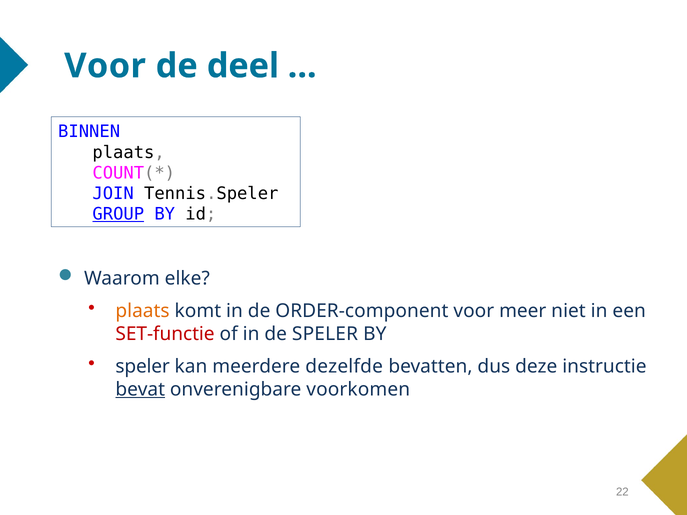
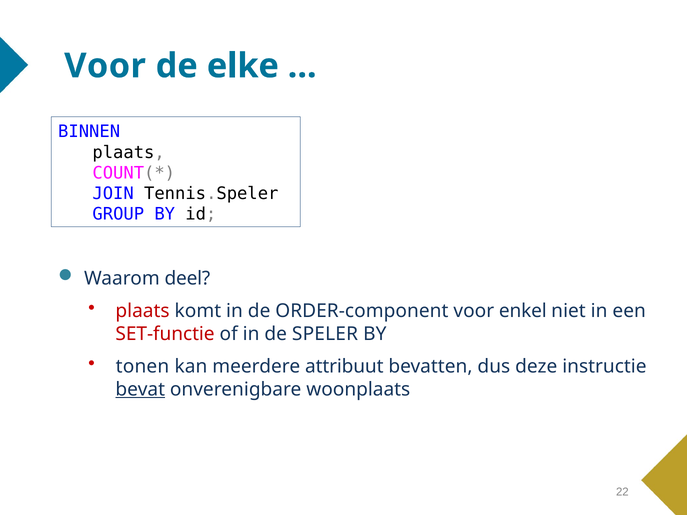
deel: deel -> elke (243, 66)
GROUP underline: present -> none (118, 214)
elke: elke -> deel (187, 279)
plaats colour: orange -> red (143, 311)
meer: meer -> enkel (523, 311)
speler: speler -> tonen (142, 367)
dezelfde: dezelfde -> attribuut (344, 367)
voorkomen: voorkomen -> woonplaats (358, 390)
